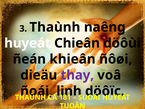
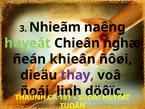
3 Thaùnh: Thaùnh -> Nhieãm (55, 27)
huyeát colour: white -> light green (28, 43)
döôùi: döôùi -> nghæ (122, 43)
